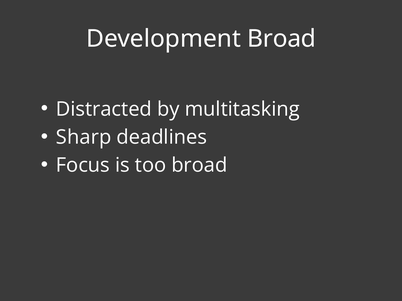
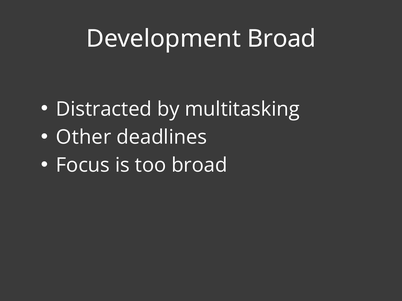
Sharp: Sharp -> Other (84, 137)
